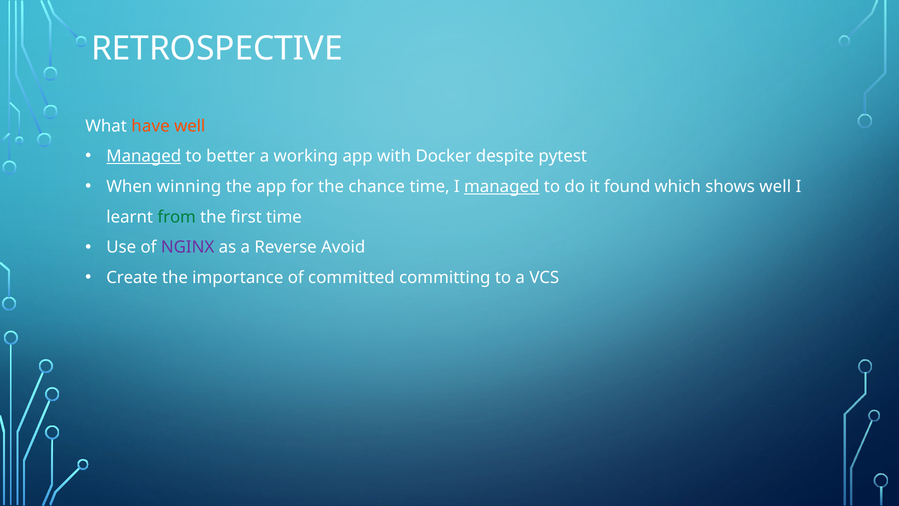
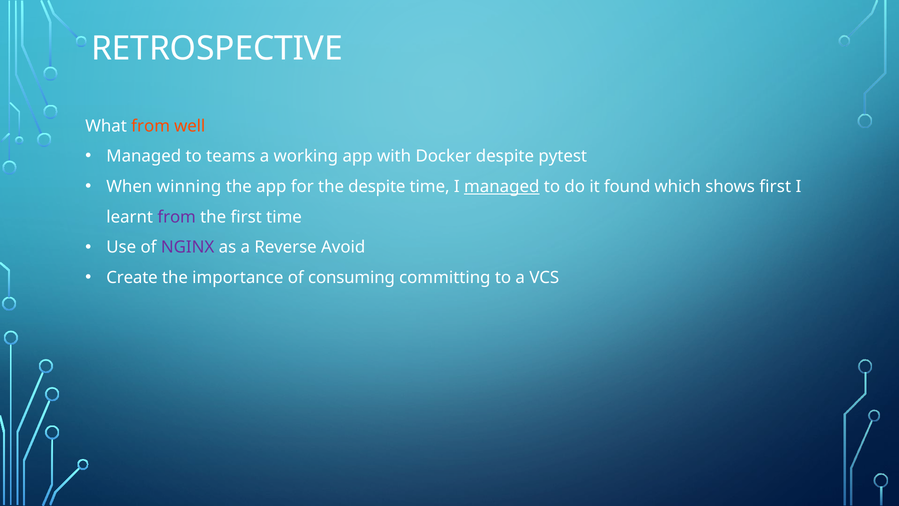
What have: have -> from (151, 126)
Managed underline: present -> none (144, 156)
better: better -> teams (231, 156)
the chance: chance -> despite (377, 187)
shows well: well -> first (775, 187)
from colour: green -> purple (177, 217)
committed: committed -> consuming (352, 278)
